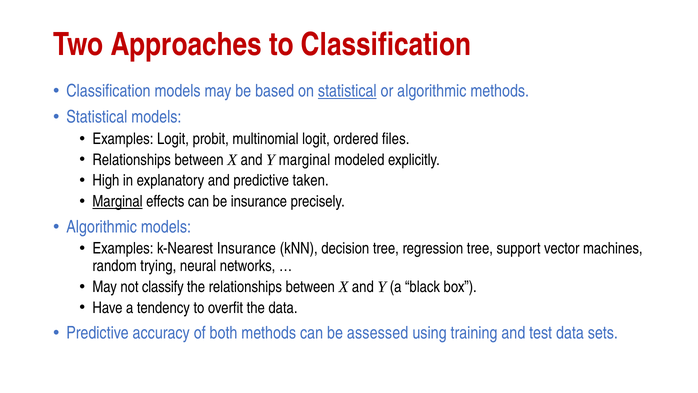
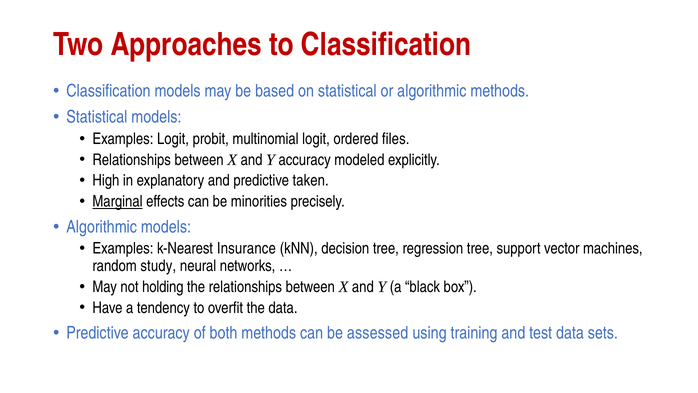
statistical underline: present -> none (347, 91)
Y marginal: marginal -> accuracy (305, 160)
be insurance: insurance -> minorities (259, 201)
trying: trying -> study (158, 266)
classify: classify -> holding (163, 287)
